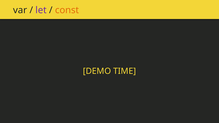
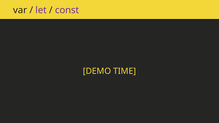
const colour: orange -> purple (67, 10)
